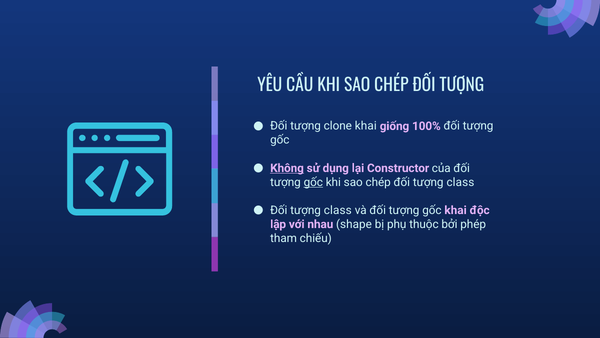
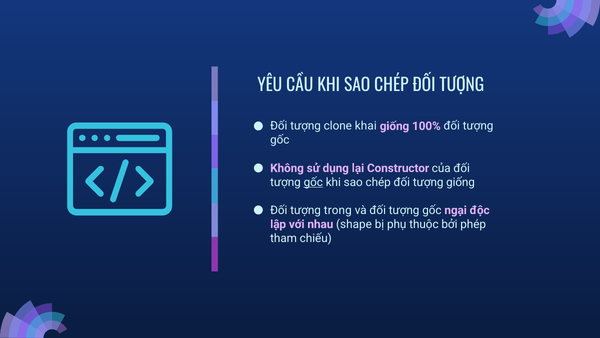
Không underline: present -> none (287, 168)
chép đối tượng class: class -> giống (461, 182)
class: class -> trong (338, 210)
gốc khai: khai -> ngại (456, 210)
